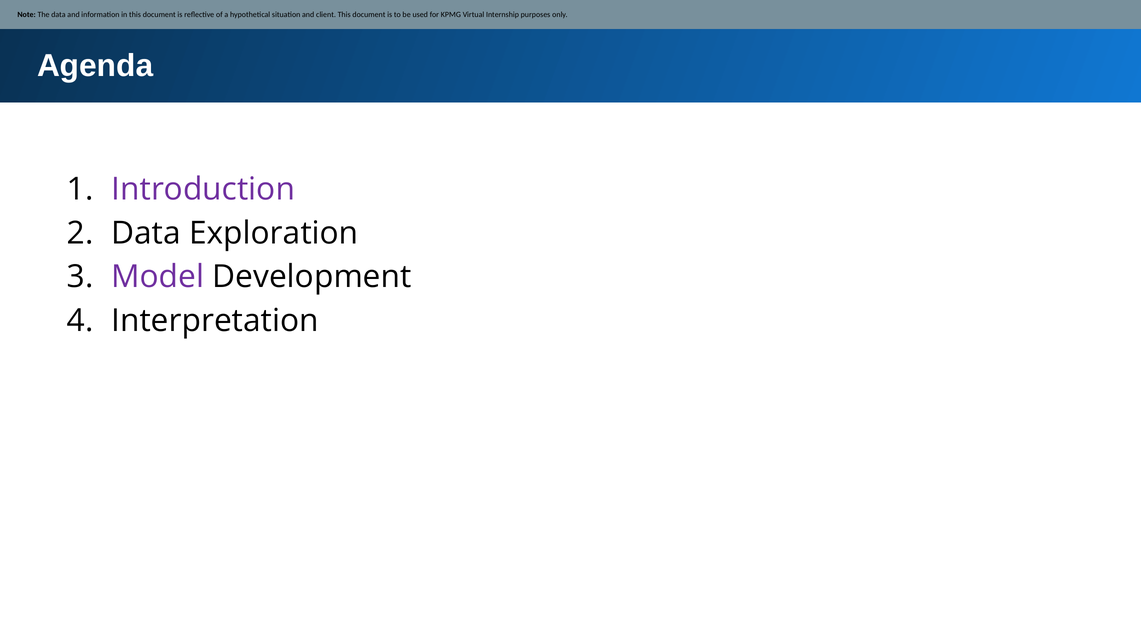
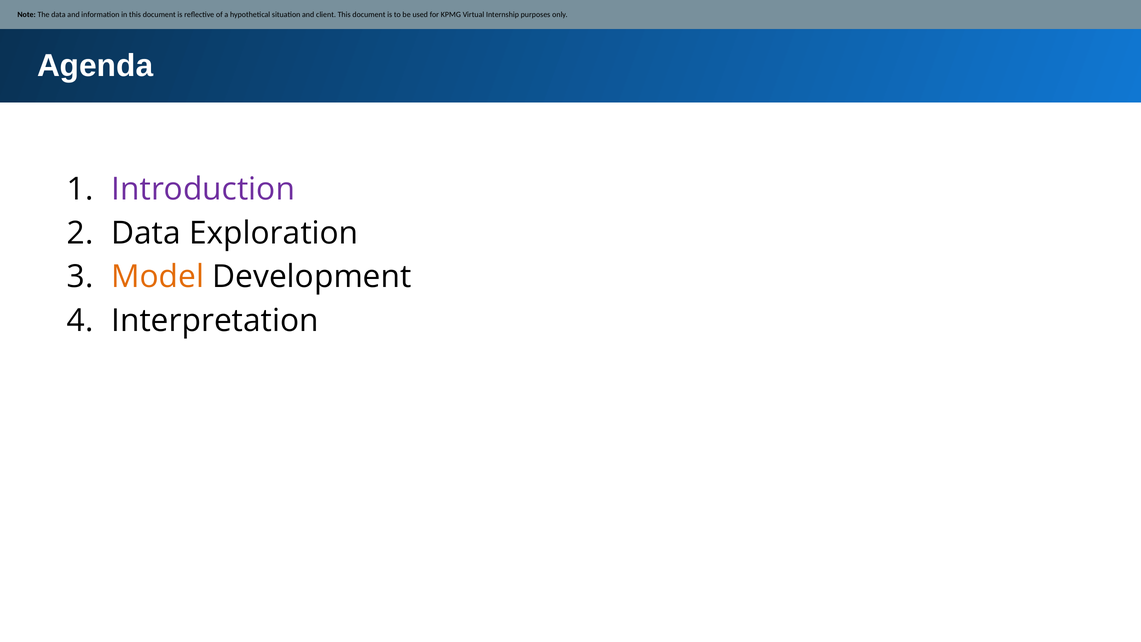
Model colour: purple -> orange (158, 277)
